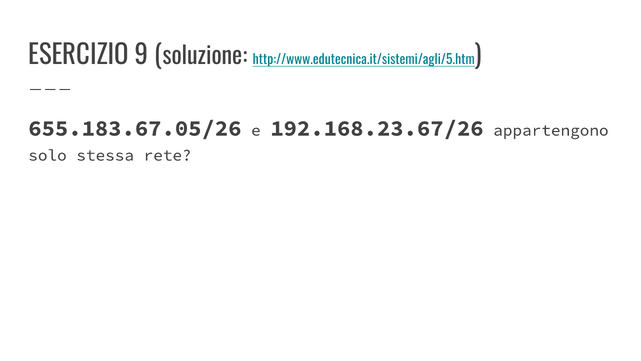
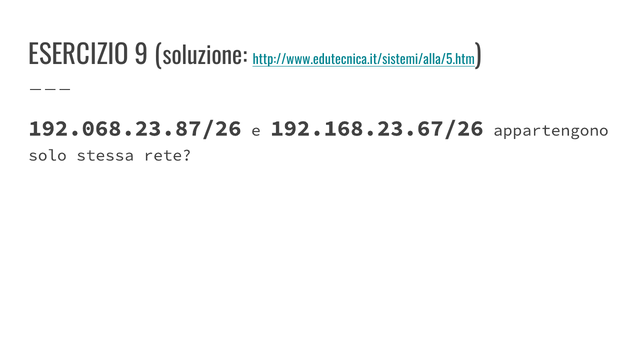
http://www.edutecnica.it/sistemi/agli/5.htm: http://www.edutecnica.it/sistemi/agli/5.htm -> http://www.edutecnica.it/sistemi/alla/5.htm (364, 60)
655.183.67.05/26: 655.183.67.05/26 -> 192.068.23.87/26 (135, 128)
